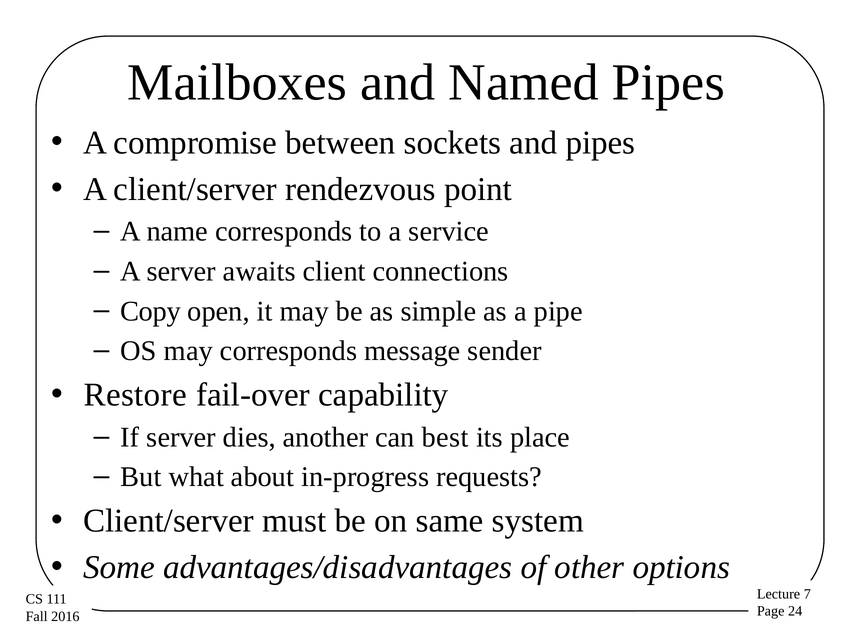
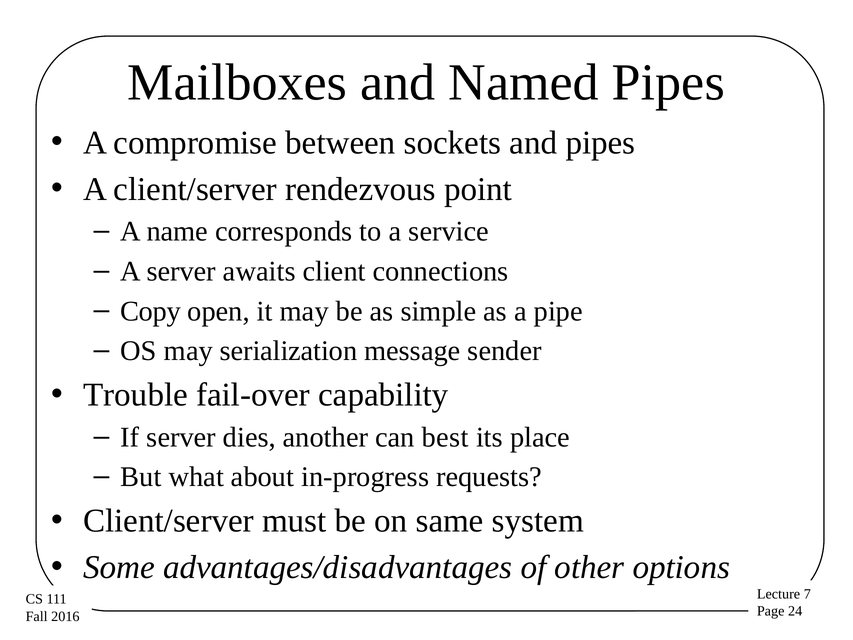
may corresponds: corresponds -> serialization (289, 351)
Restore: Restore -> Trouble (136, 395)
